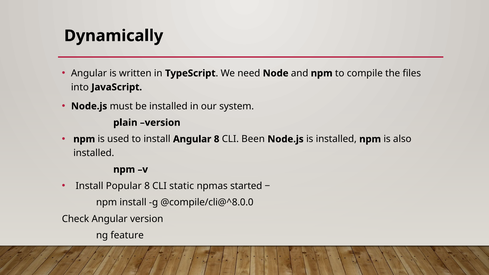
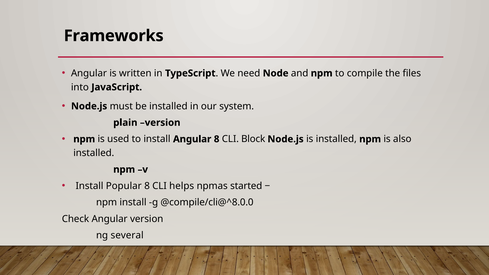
Dynamically: Dynamically -> Frameworks (114, 36)
Been: Been -> Block (253, 139)
static: static -> helps (182, 186)
feature: feature -> several (127, 235)
